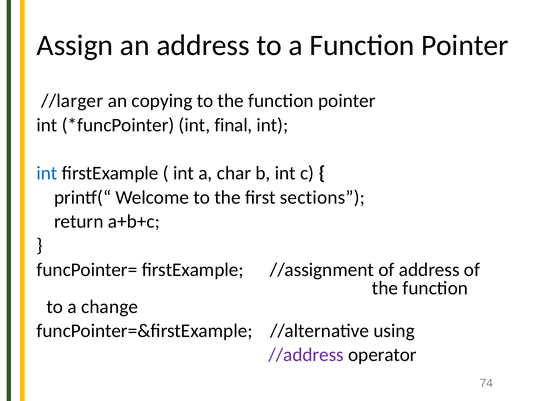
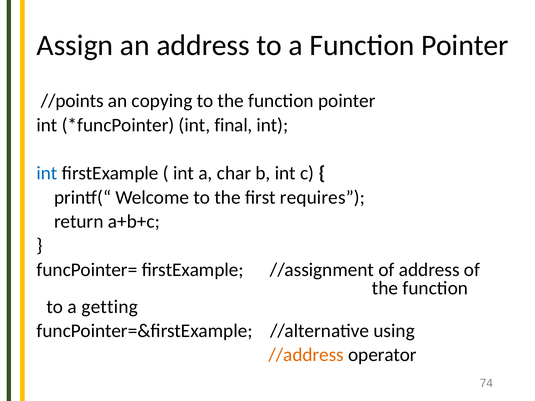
//larger: //larger -> //points (72, 101)
sections: sections -> requires (322, 197)
change: change -> getting (110, 307)
//address colour: purple -> orange (306, 355)
